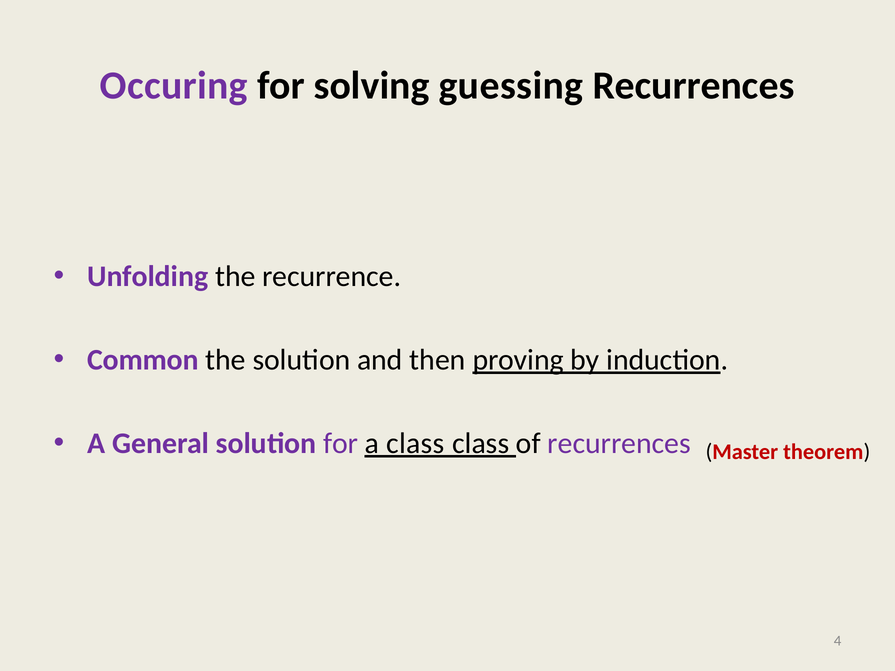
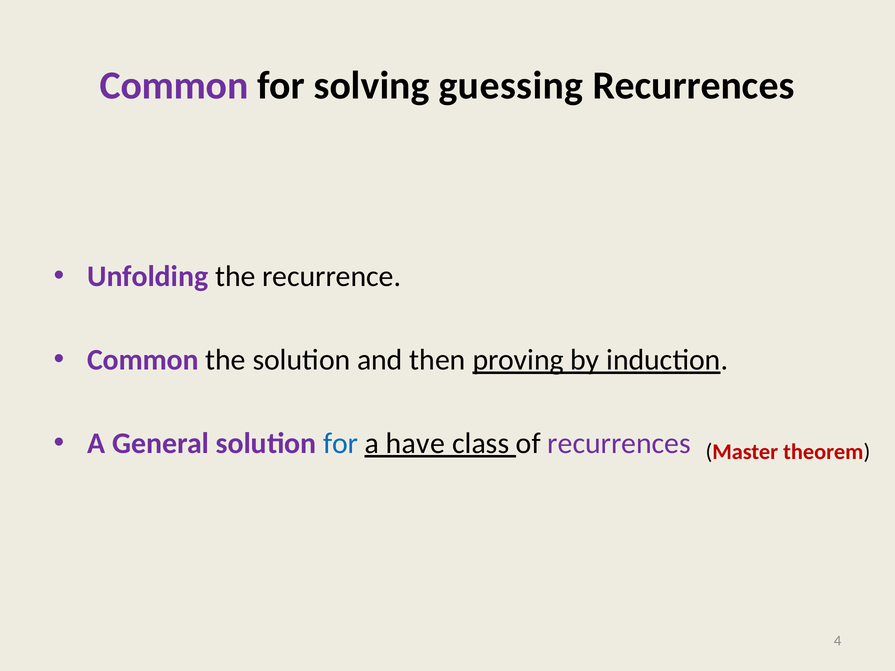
Occuring: Occuring -> Common (174, 86)
for colour: purple -> blue (341, 444)
a class: class -> have (415, 444)
